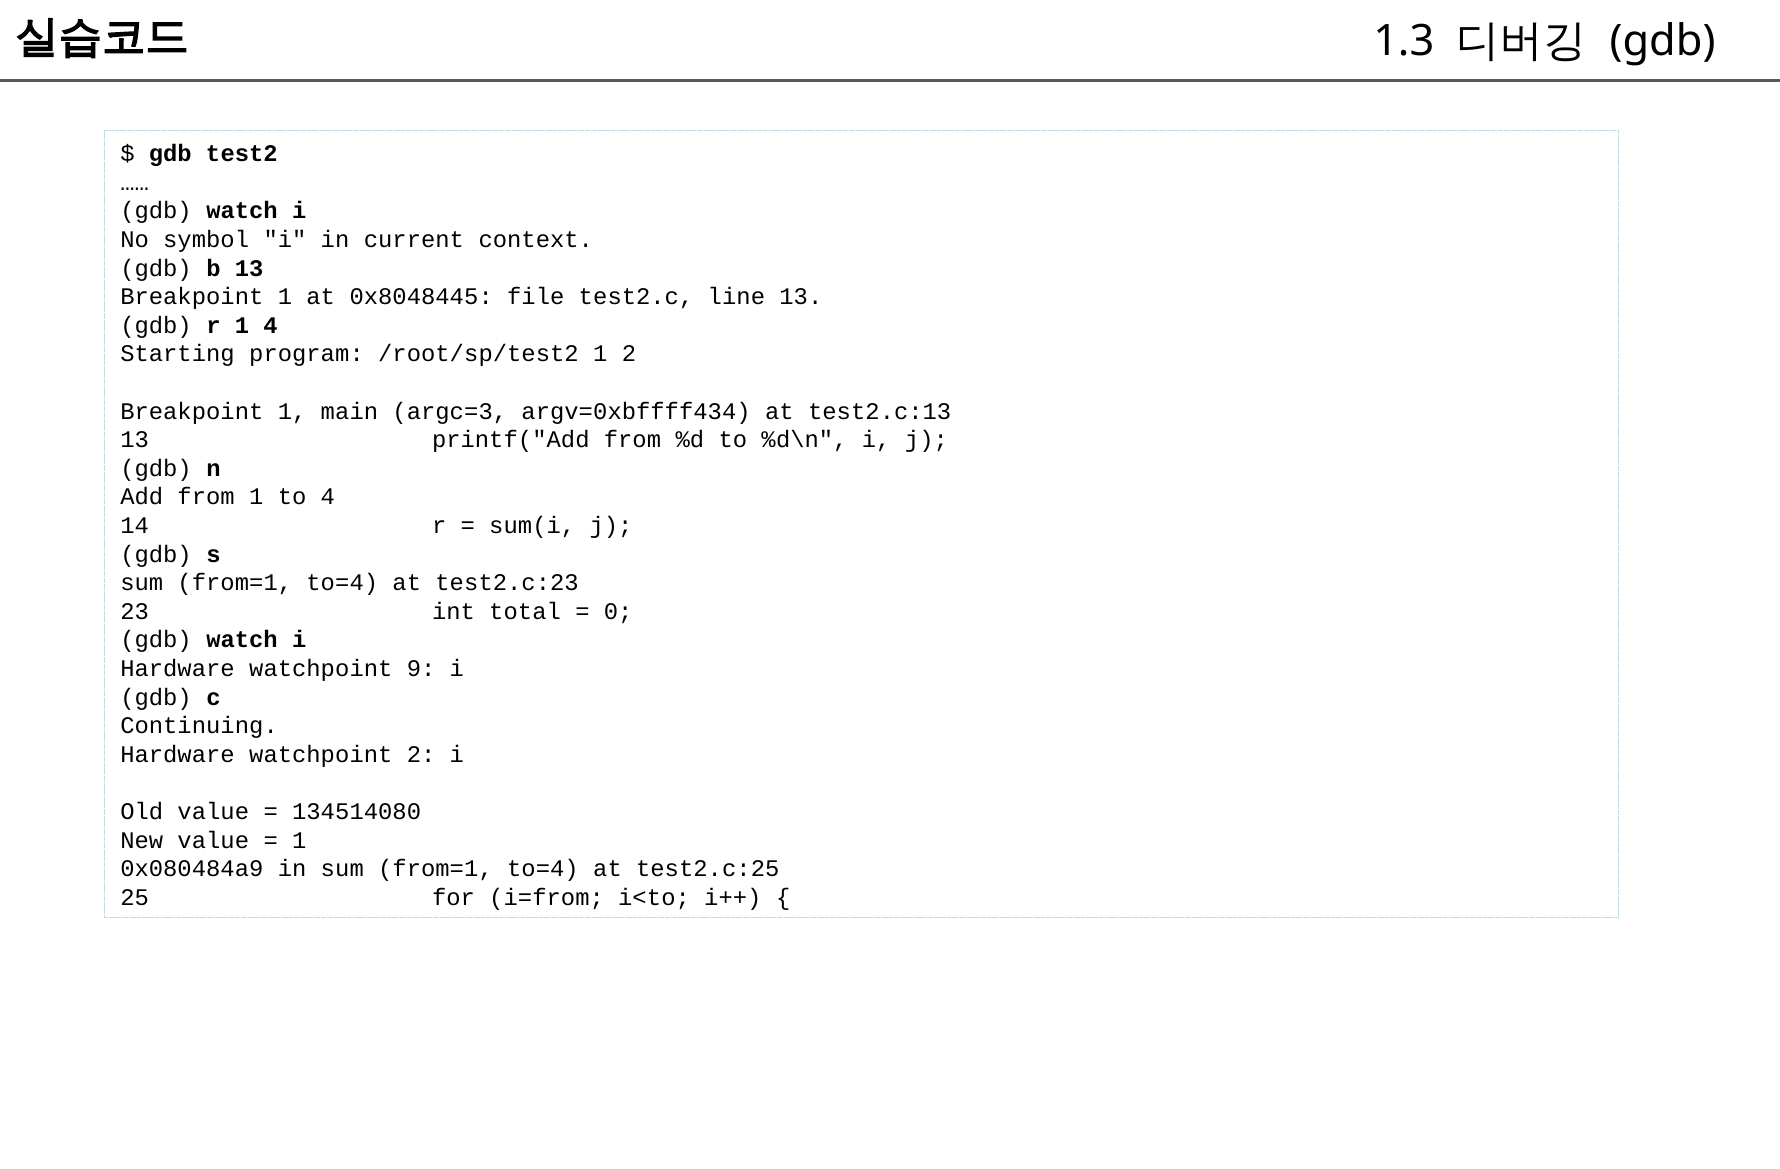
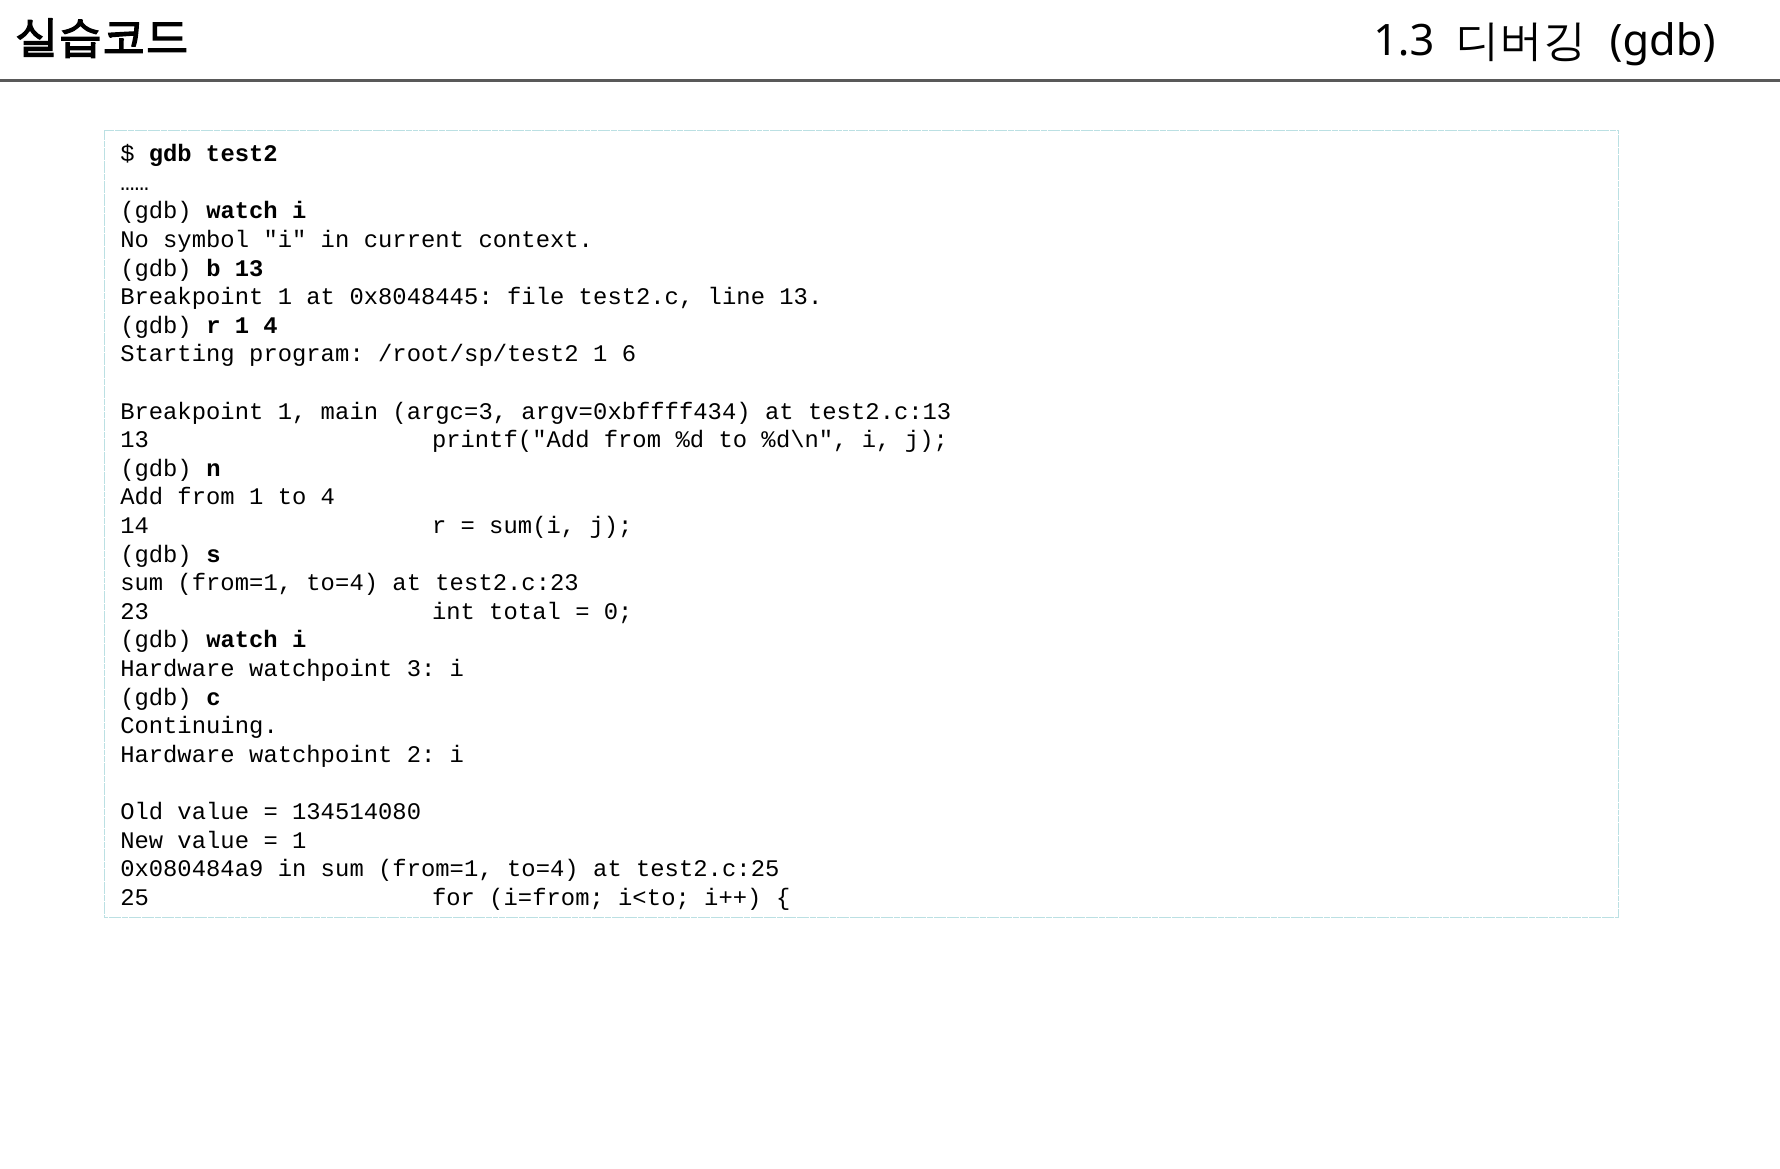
1 2: 2 -> 6 (629, 354)
9: 9 -> 3 (421, 669)
